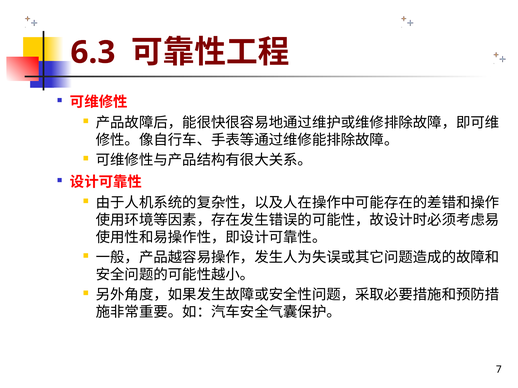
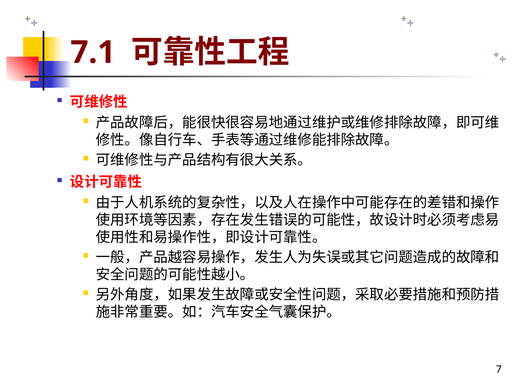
6.3: 6.3 -> 7.1 (93, 52)
